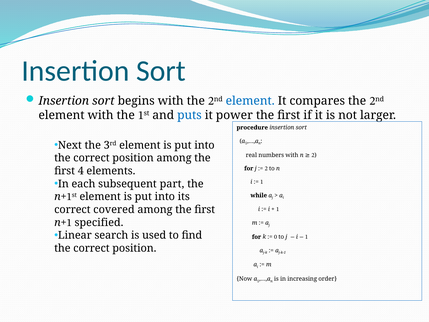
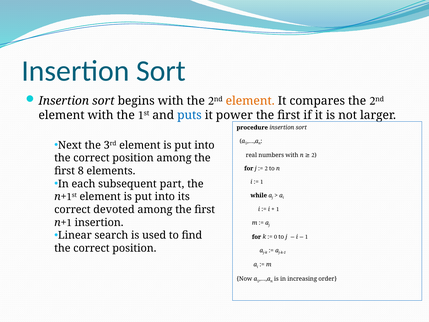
element colour: blue -> orange (250, 101)
4: 4 -> 8 (81, 171)
covered: covered -> devoted (114, 209)
specified: specified -> insertion (99, 222)
